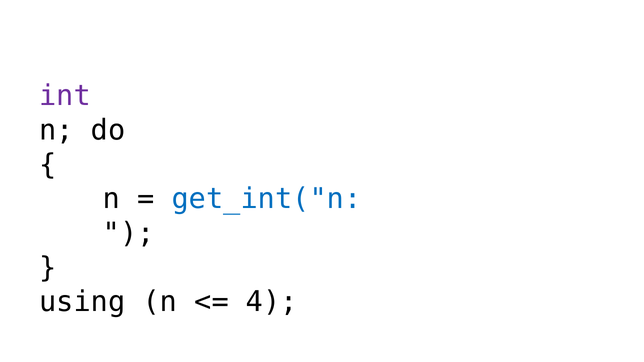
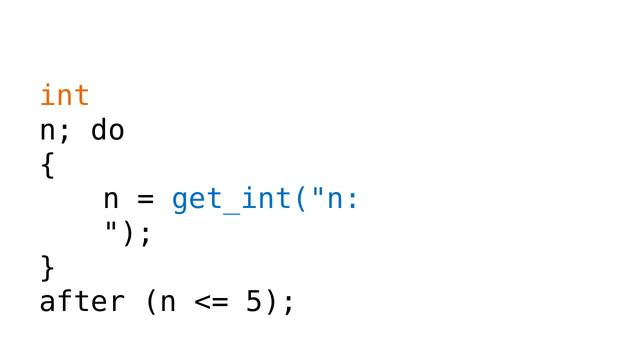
int colour: purple -> orange (65, 96)
using: using -> after (82, 302)
4: 4 -> 5 (272, 302)
